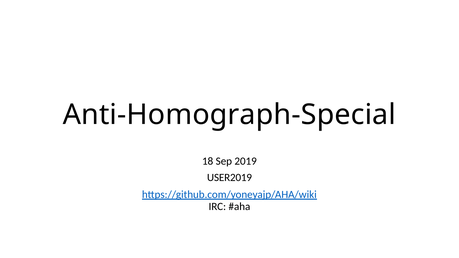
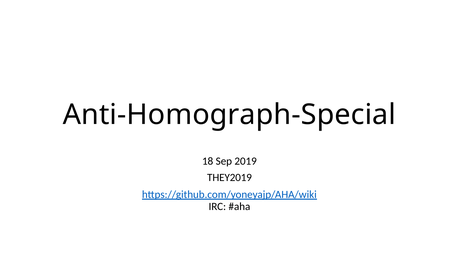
USER2019: USER2019 -> THEY2019 (230, 178)
